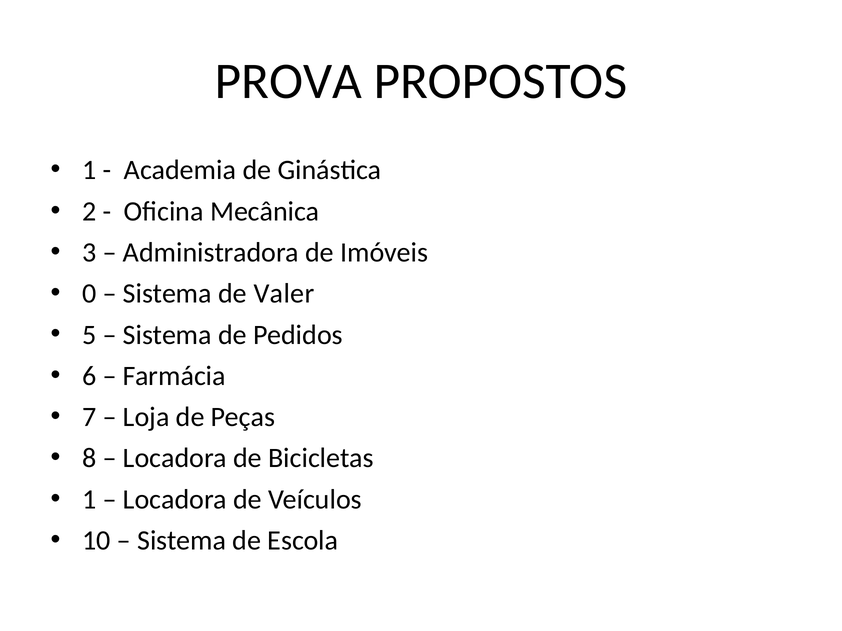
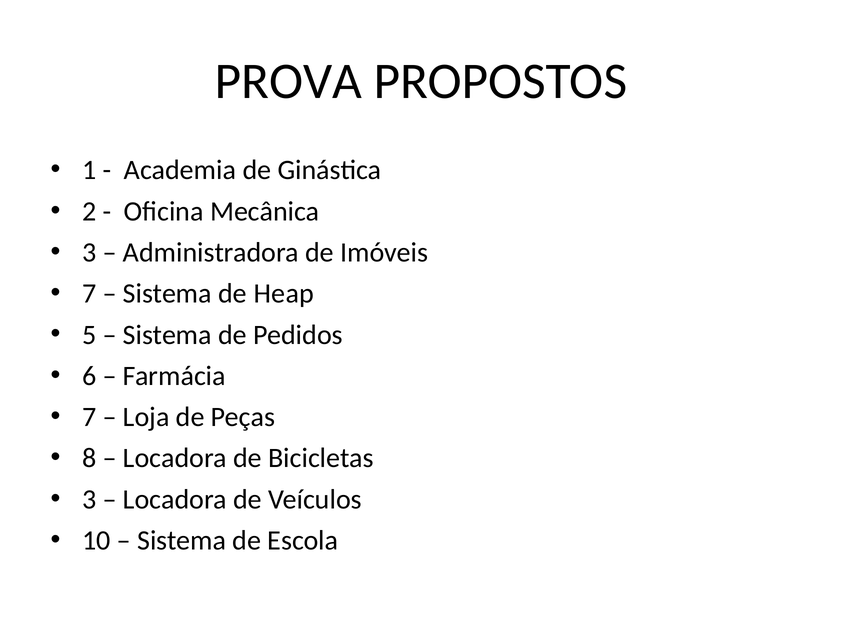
0: 0 -> 7 (89, 294)
Valer: Valer -> Heap (284, 294)
1: 1 -> 3 (89, 500)
